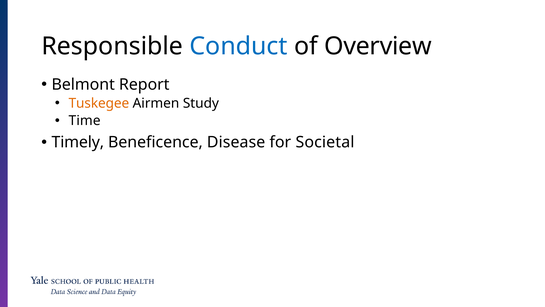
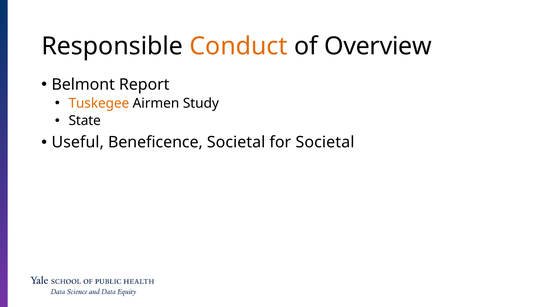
Conduct colour: blue -> orange (239, 46)
Time: Time -> State (85, 121)
Timely: Timely -> Useful (78, 142)
Beneficence Disease: Disease -> Societal (236, 142)
